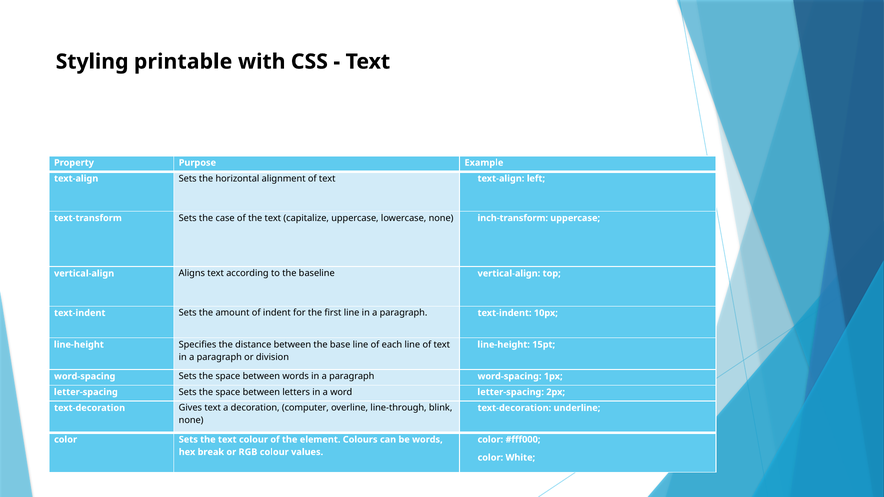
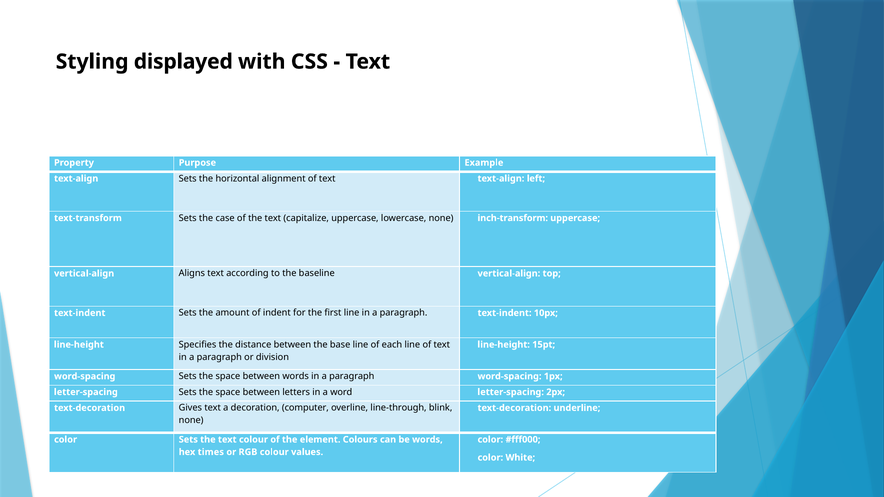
printable: printable -> displayed (183, 62)
break: break -> times (211, 452)
